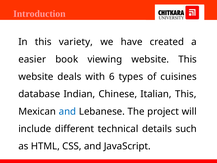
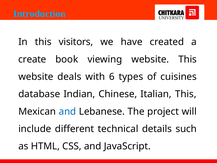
Introduction colour: pink -> light blue (39, 14)
variety: variety -> visitors (76, 42)
easier: easier -> create (32, 59)
